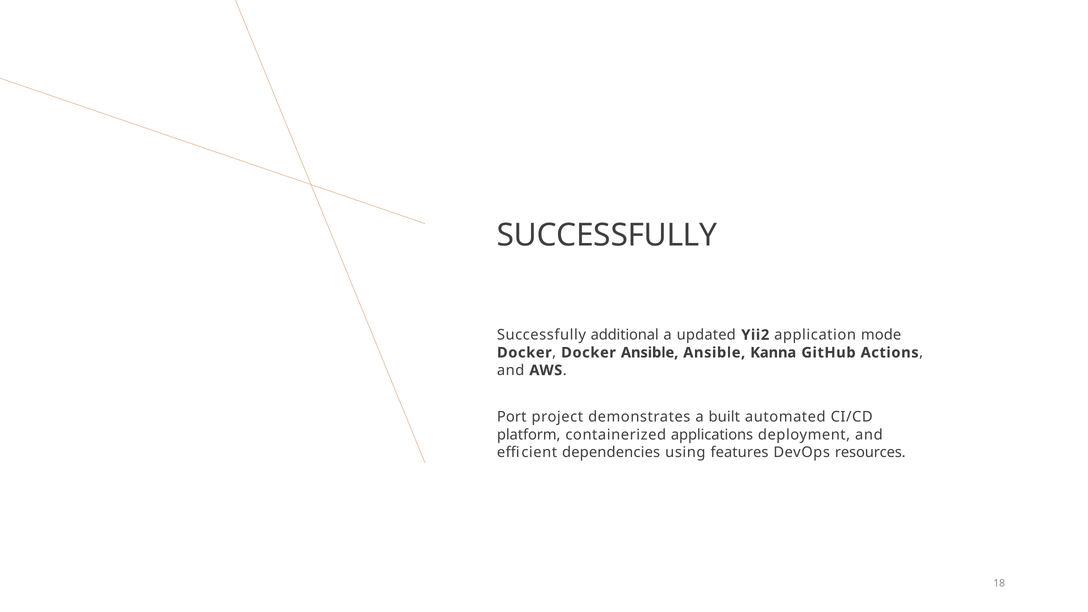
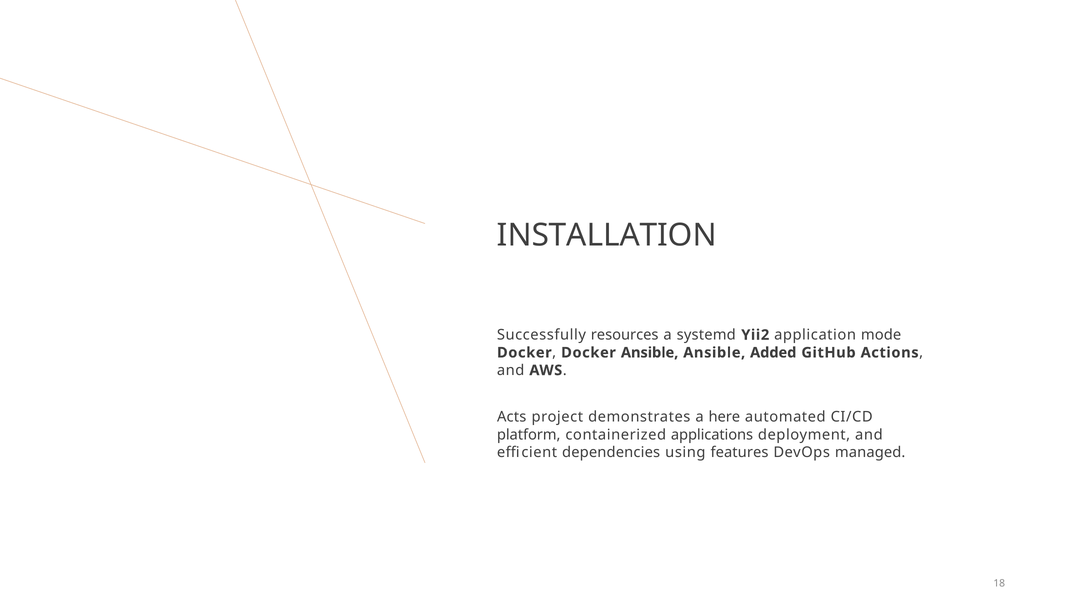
SUCCESSFULLY: SUCCESSFULLY -> INSTALLATION (607, 235)
additional: additional -> resources (625, 335)
updated: updated -> systemd (706, 335)
Kanna: Kanna -> Added (773, 353)
Port: Port -> Acts (512, 417)
built: built -> here (724, 417)
resources: resources -> managed (870, 452)
